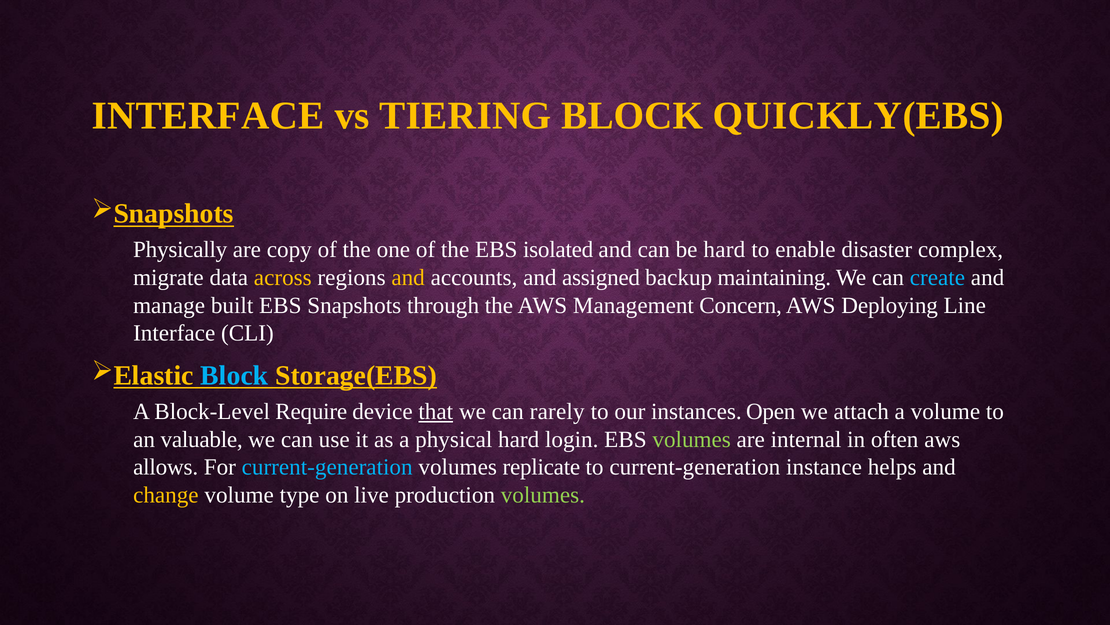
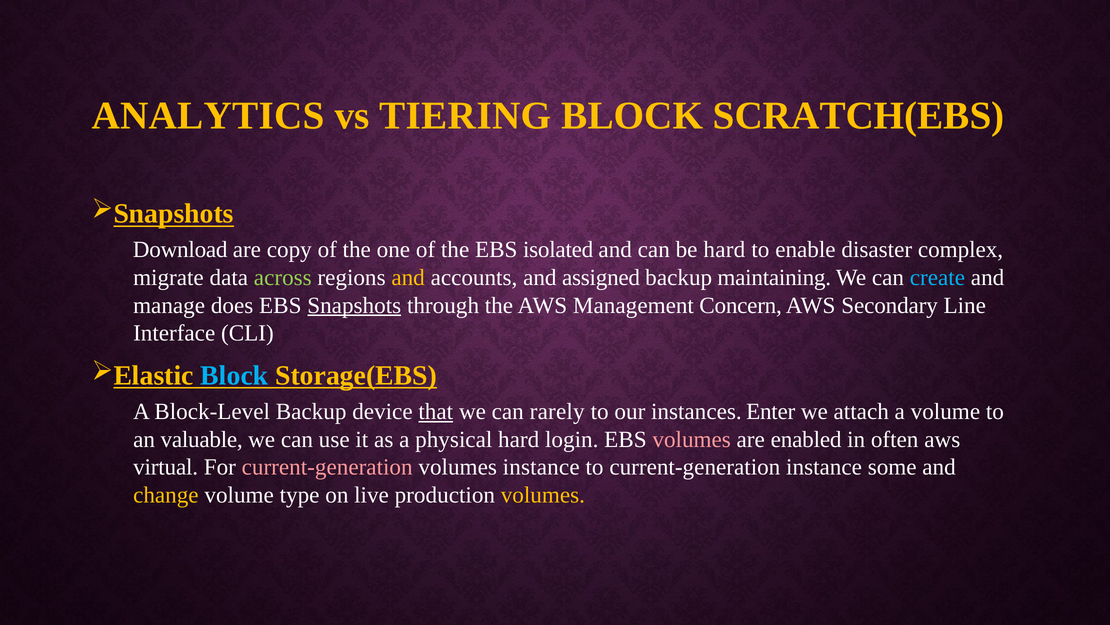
INTERFACE: INTERFACE -> ANALYTICS (208, 116)
QUICKLY(EBS: QUICKLY(EBS -> SCRATCH(EBS (859, 116)
Physically: Physically -> Download (180, 250)
across colour: yellow -> light green (283, 277)
built: built -> does (232, 305)
Snapshots underline: none -> present (354, 305)
Deploying: Deploying -> Secondary (890, 305)
Block-Level Require: Require -> Backup (311, 411)
Open: Open -> Enter (771, 411)
volumes colour: light green -> pink (692, 439)
internal: internal -> enabled (806, 439)
allows: allows -> virtual (166, 467)
current-generation colour: light blue -> pink (327, 467)
volumes replicate: replicate -> instance (541, 467)
helps: helps -> some (892, 467)
volumes colour: light green -> yellow (543, 495)
